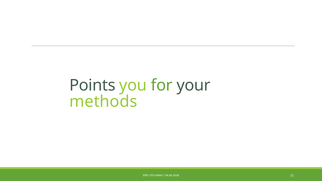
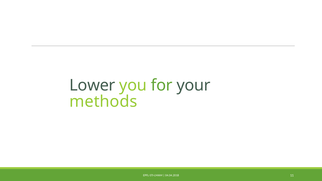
Points: Points -> Lower (92, 85)
